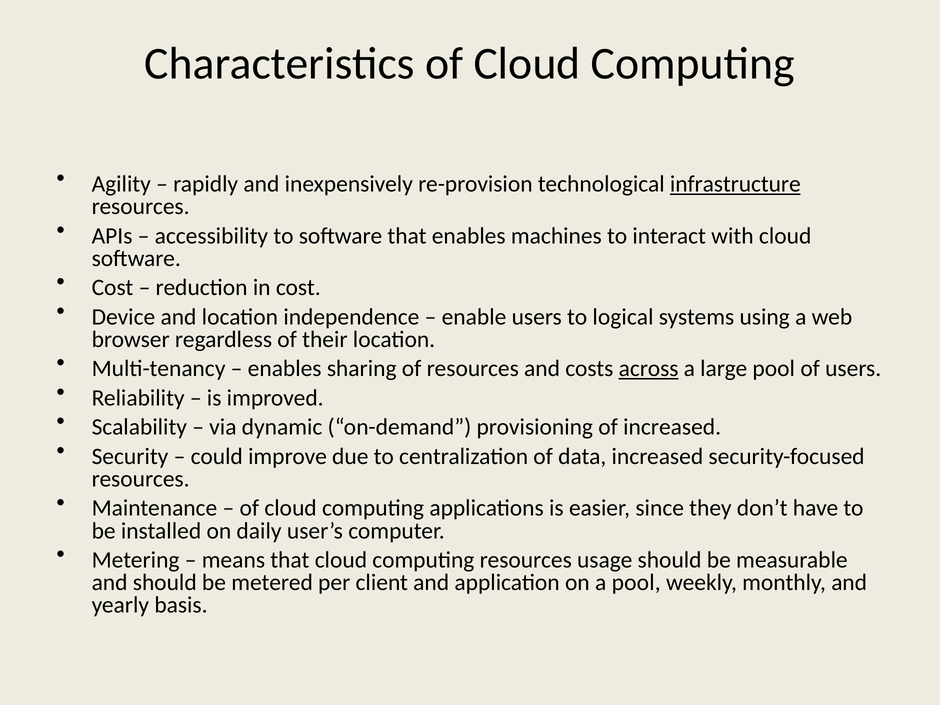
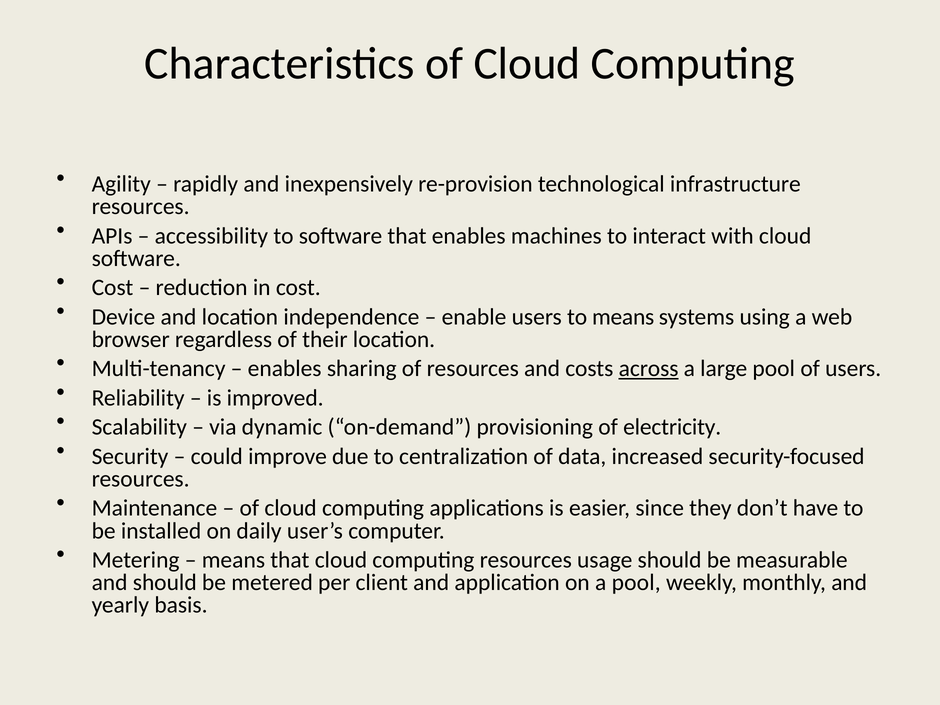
infrastructure underline: present -> none (735, 184)
to logical: logical -> means (623, 317)
of increased: increased -> electricity (672, 427)
